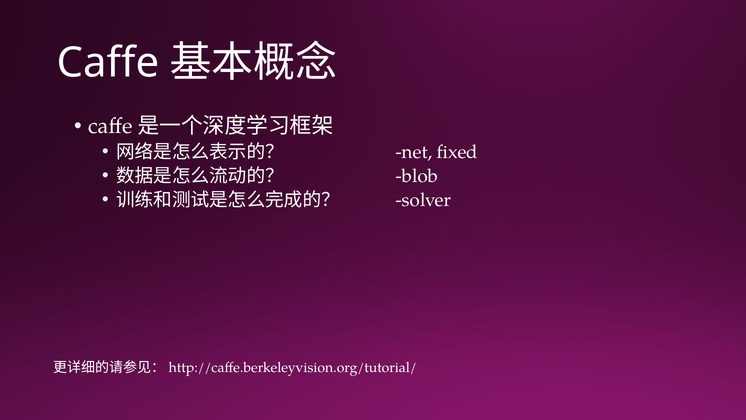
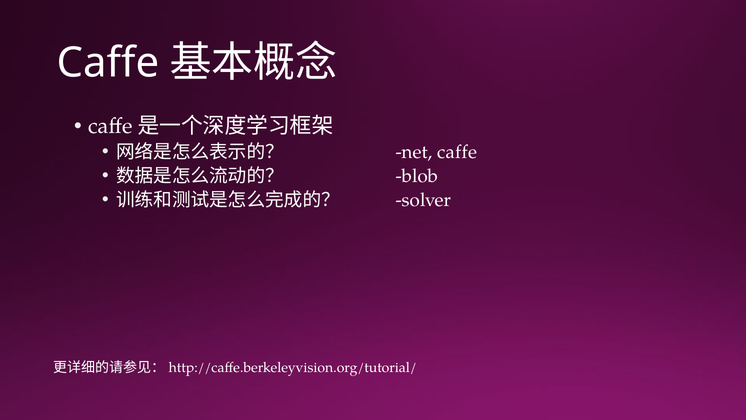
net fixed: fixed -> caffe (457, 152)
